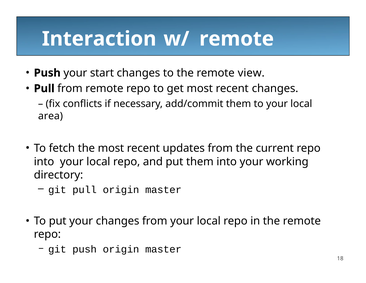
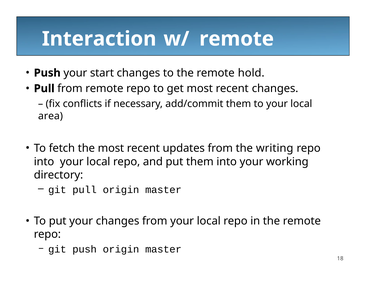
view: view -> hold (251, 73)
current: current -> writing (275, 148)
